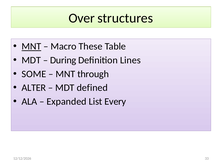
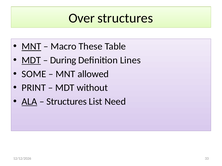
MDT underline: none -> present (31, 60)
through: through -> allowed (93, 74)
ALTER: ALTER -> PRINT (34, 88)
defined: defined -> without (92, 88)
ALA underline: none -> present (29, 102)
Expanded: Expanded -> Structures (67, 102)
Every: Every -> Need (115, 102)
